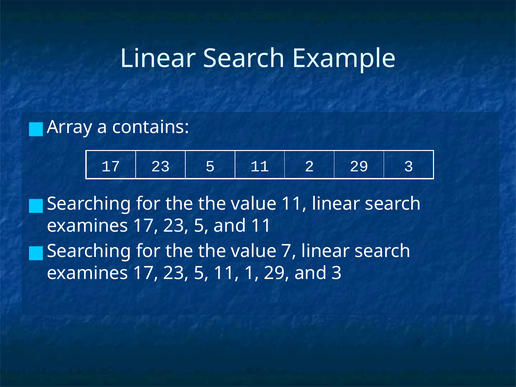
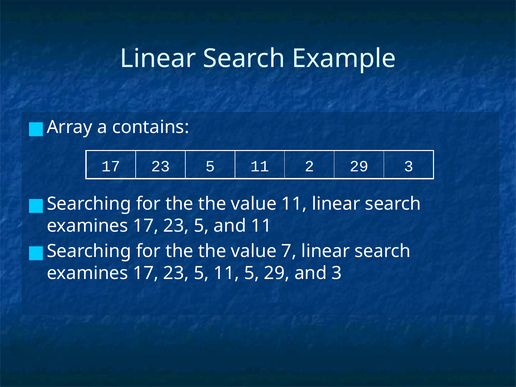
11 1: 1 -> 5 (252, 273)
